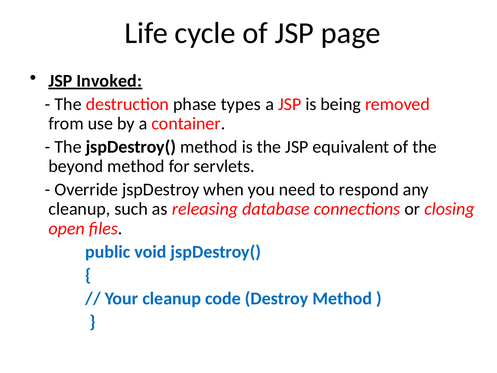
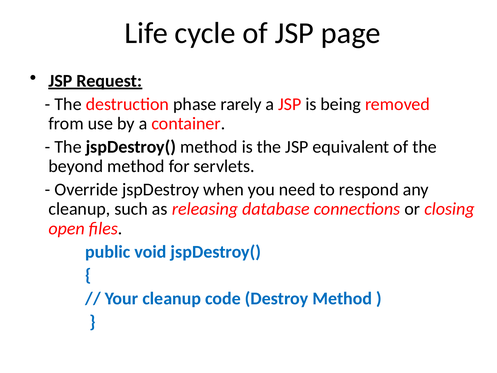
Invoked: Invoked -> Request (109, 81)
types: types -> rarely (241, 104)
